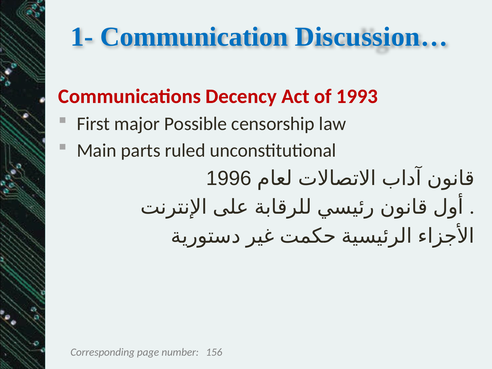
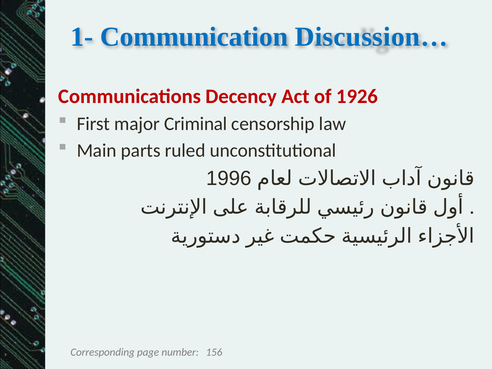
1993: 1993 -> 1926 (357, 96)
Possible: Possible -> Criminal (196, 124)
